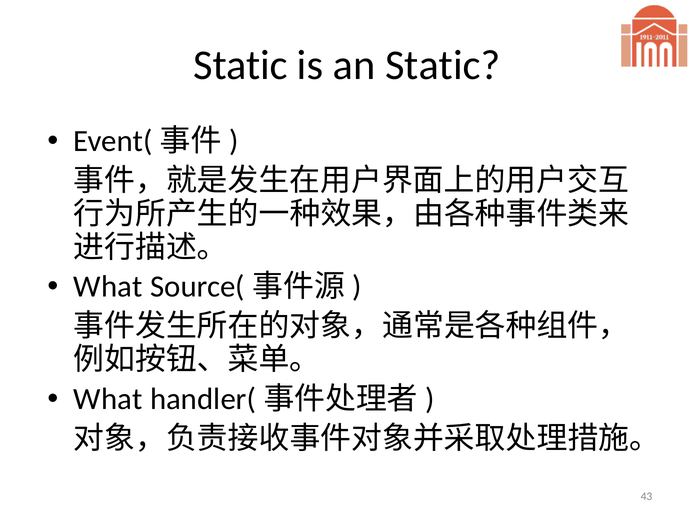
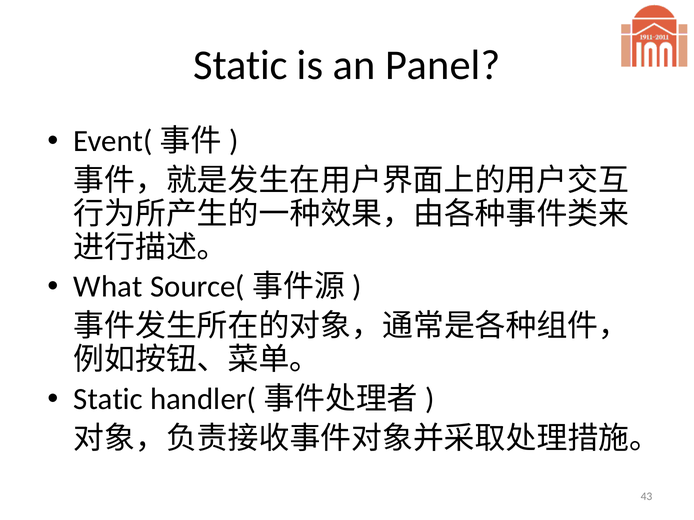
an Static: Static -> Panel (443, 65)
What: What -> Static (108, 399)
